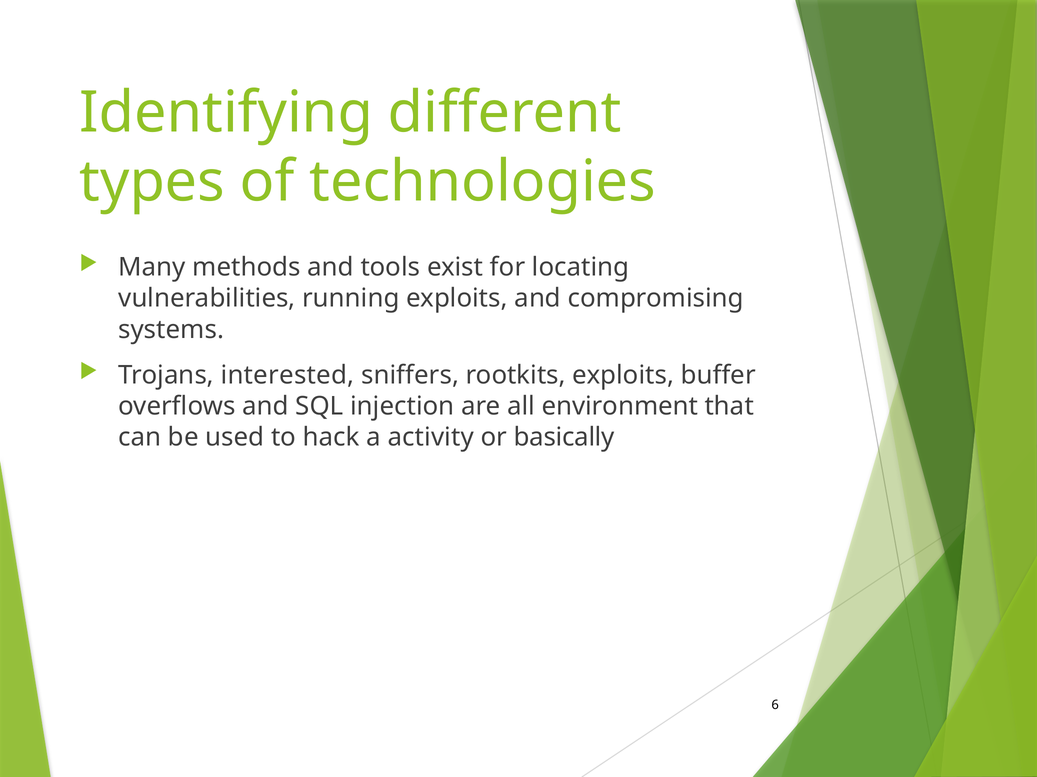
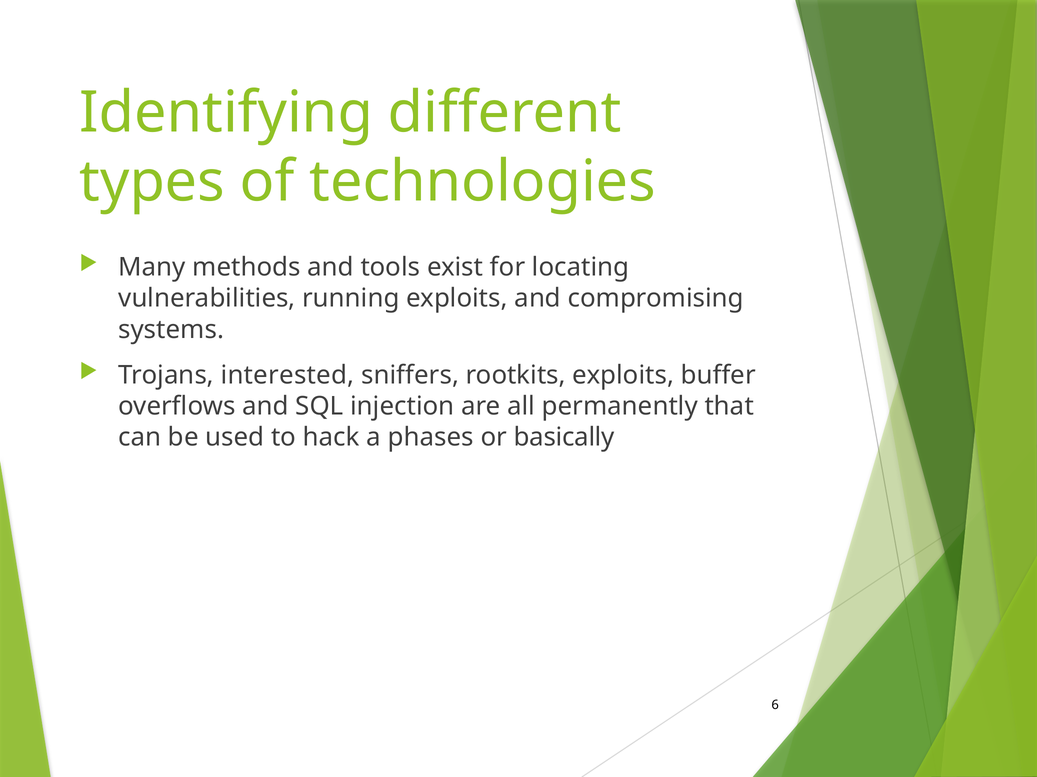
environment: environment -> permanently (620, 406)
activity: activity -> phases (431, 438)
